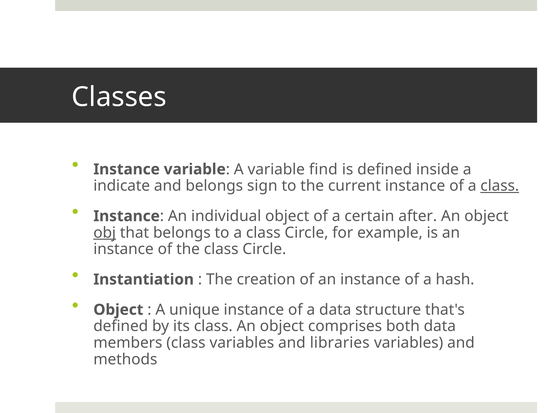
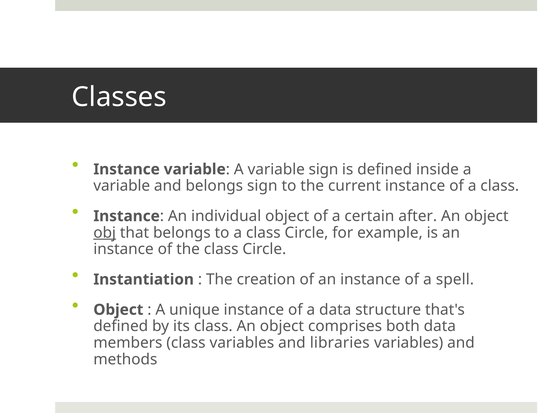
variable find: find -> sign (324, 169)
indicate: indicate -> variable (122, 186)
class underline: present -> none (500, 186)
hash: hash -> spell (455, 280)
